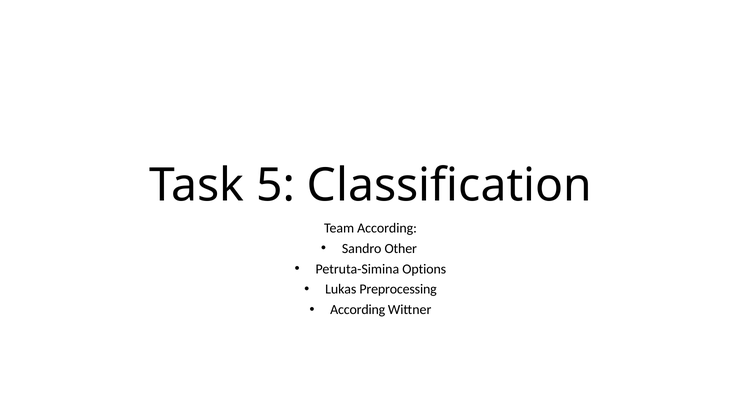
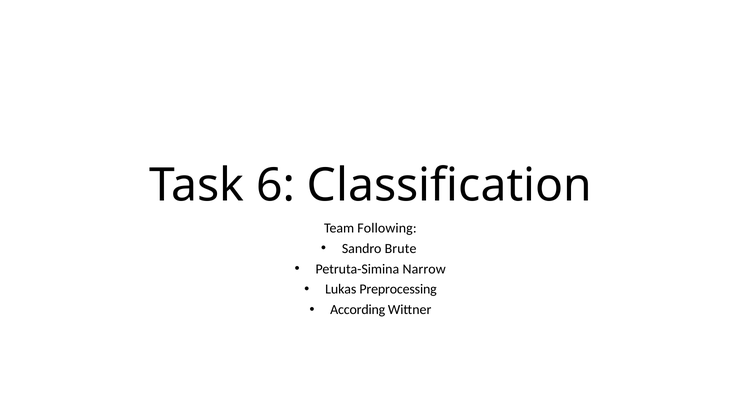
5: 5 -> 6 (275, 185)
Team According: According -> Following (387, 228)
Other: Other -> Brute (401, 248)
Options: Options -> Narrow (424, 269)
